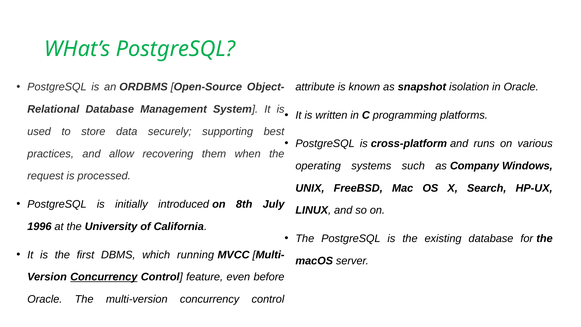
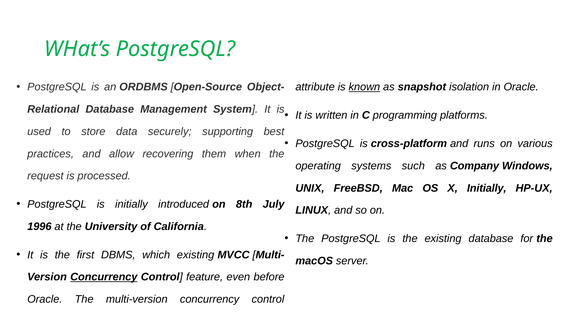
known underline: none -> present (364, 87)
X Search: Search -> Initially (487, 188)
which running: running -> existing (196, 255)
